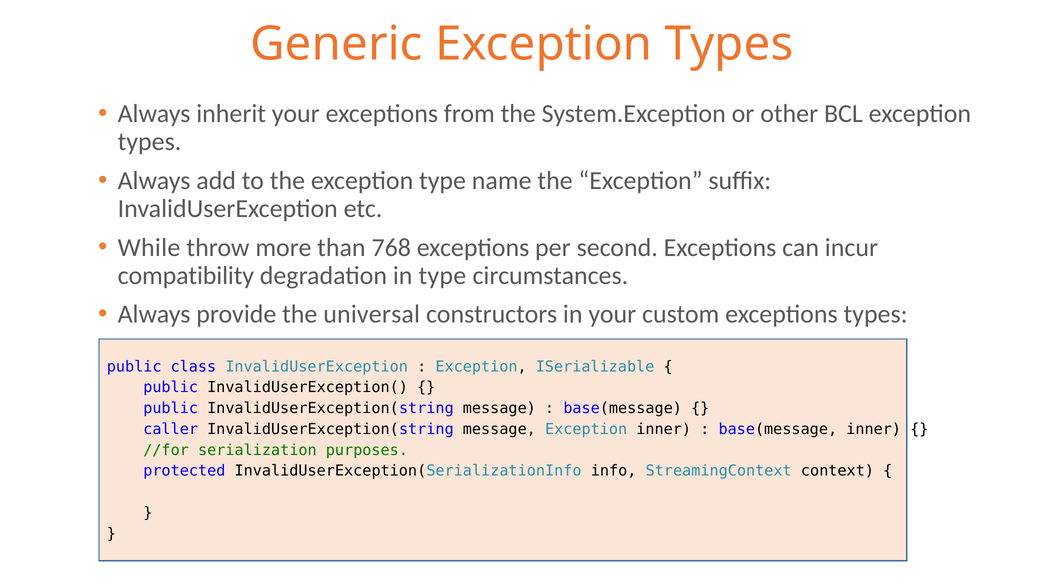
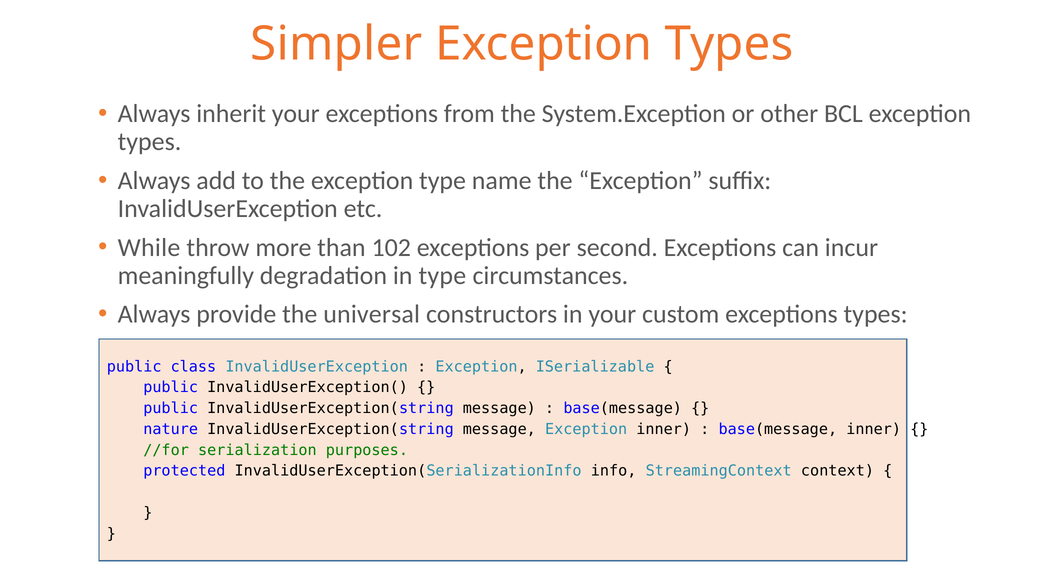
Generic: Generic -> Simpler (336, 44)
768: 768 -> 102 (391, 247)
compatibility: compatibility -> meaningfully (186, 275)
caller: caller -> nature (171, 429)
